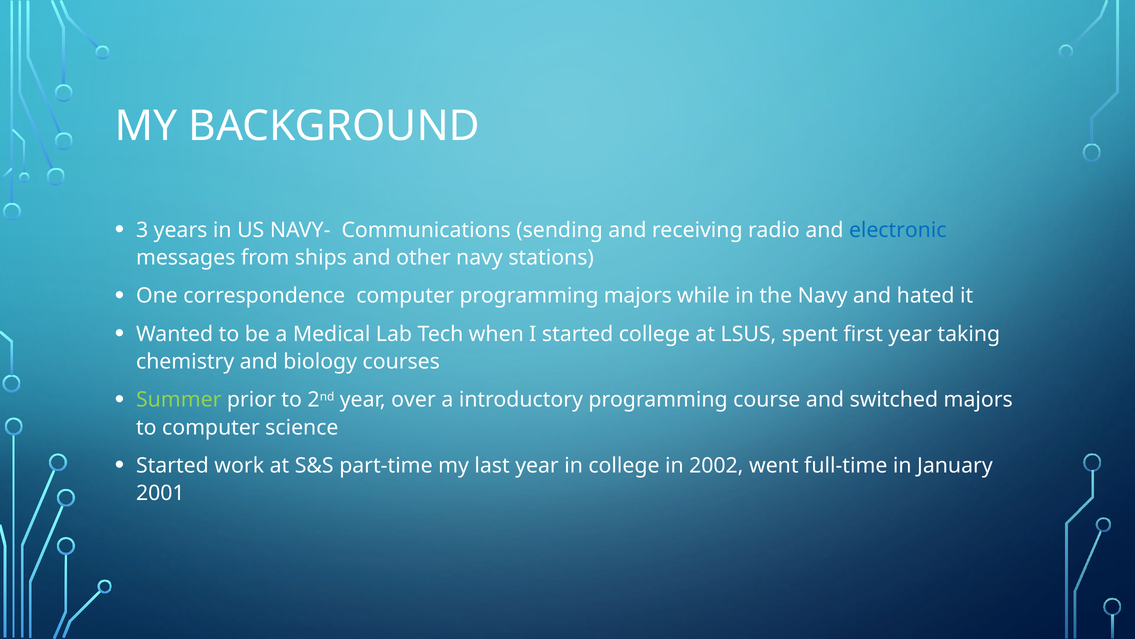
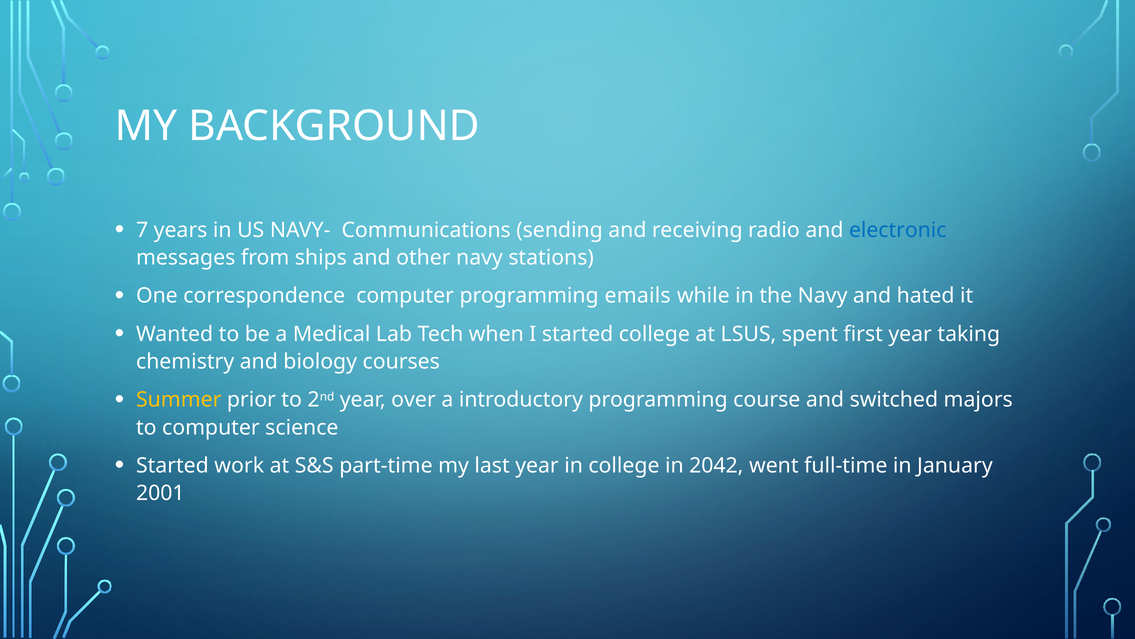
3: 3 -> 7 (142, 230)
programming majors: majors -> emails (638, 296)
Summer colour: light green -> yellow (179, 400)
2002: 2002 -> 2042 (716, 465)
